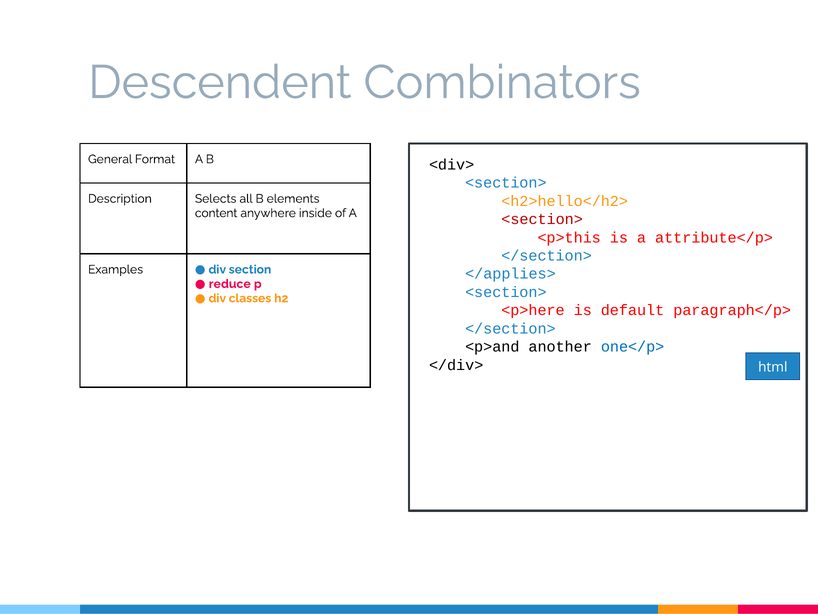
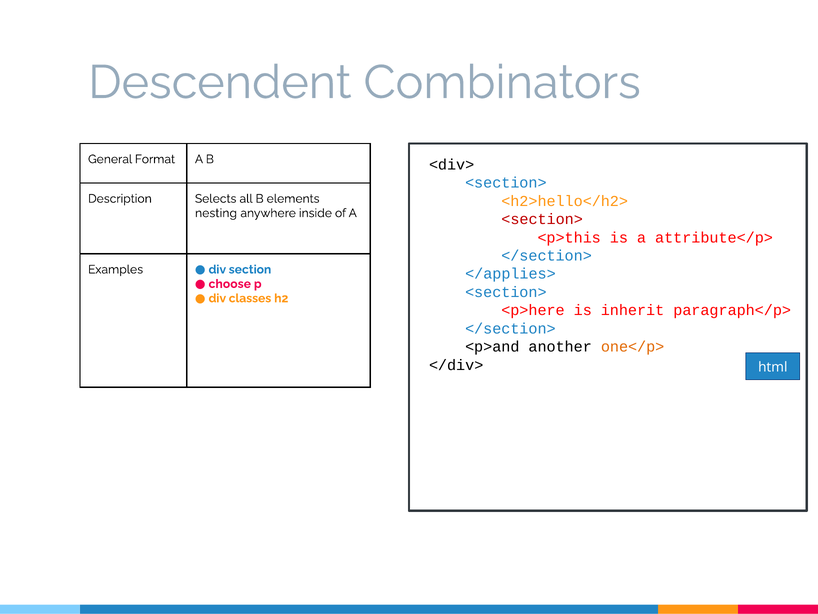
content: content -> nesting (216, 213)
reduce: reduce -> choose (230, 284)
default: default -> inherit (633, 310)
one</p> colour: blue -> orange (633, 347)
